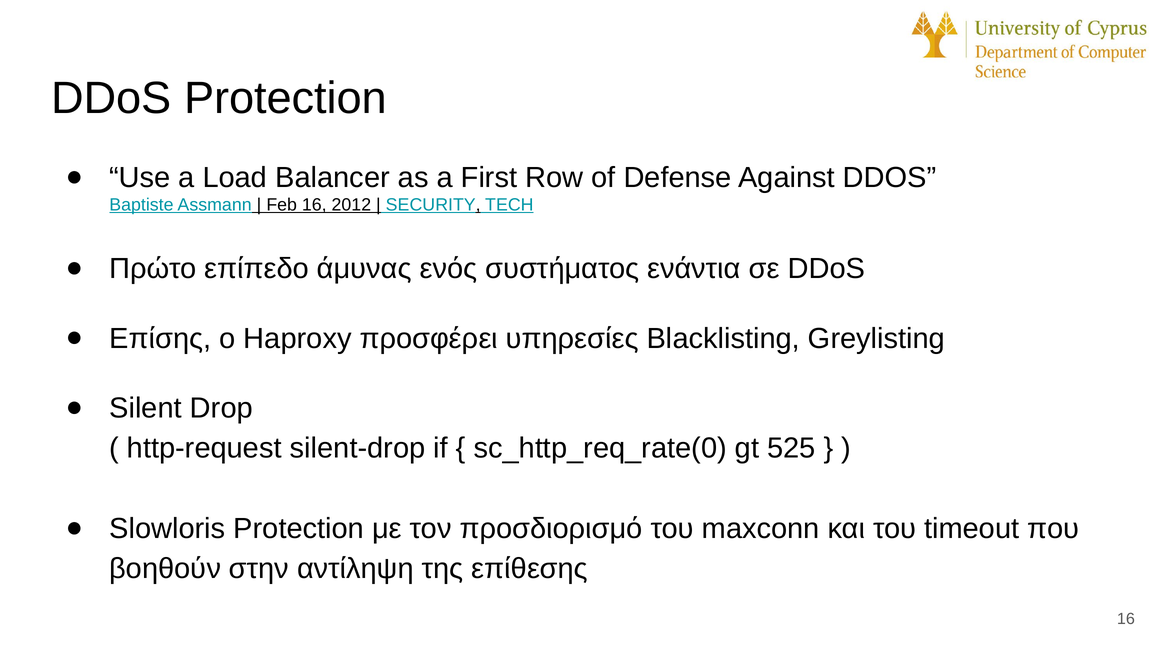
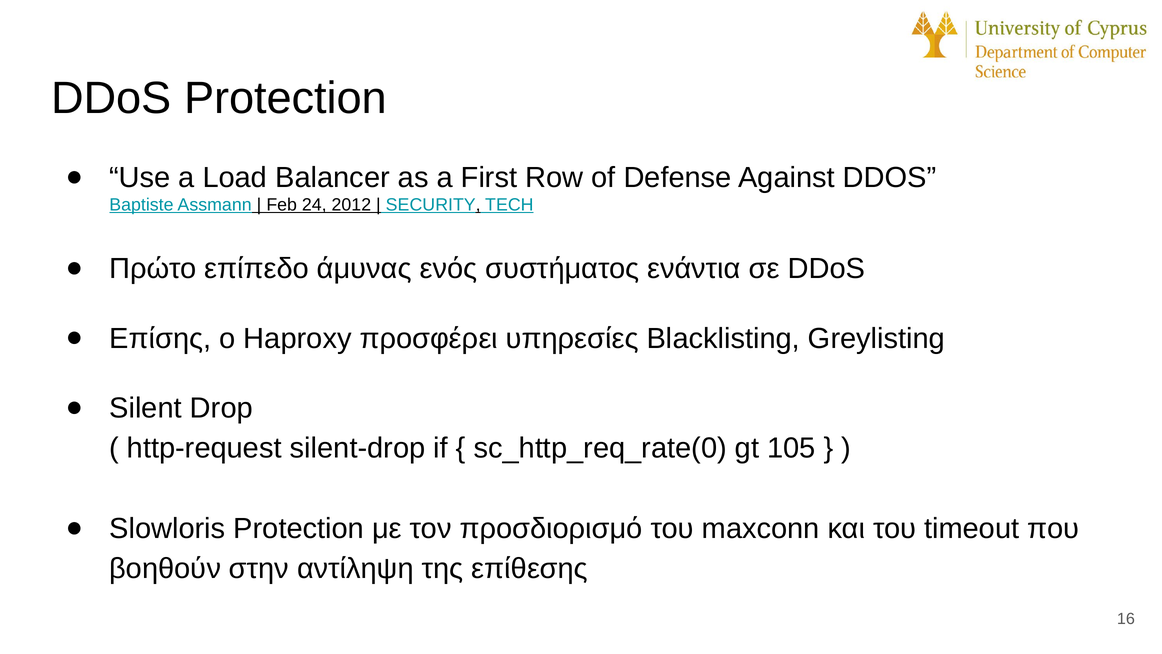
Feb 16: 16 -> 24 (314, 205)
525: 525 -> 105 (791, 448)
